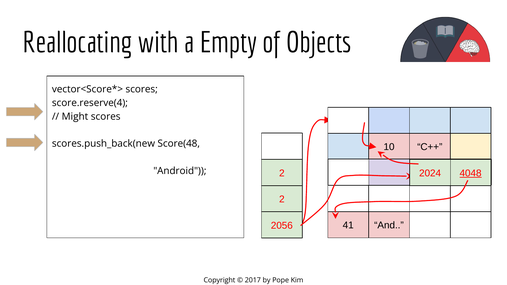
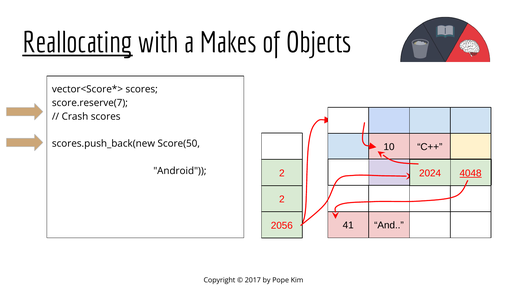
Reallocating underline: none -> present (78, 43)
Empty: Empty -> Makes (228, 43)
score.reserve(4: score.reserve(4 -> score.reserve(7 (90, 103)
Might: Might -> Crash (75, 117)
Score(48: Score(48 -> Score(50 (179, 144)
